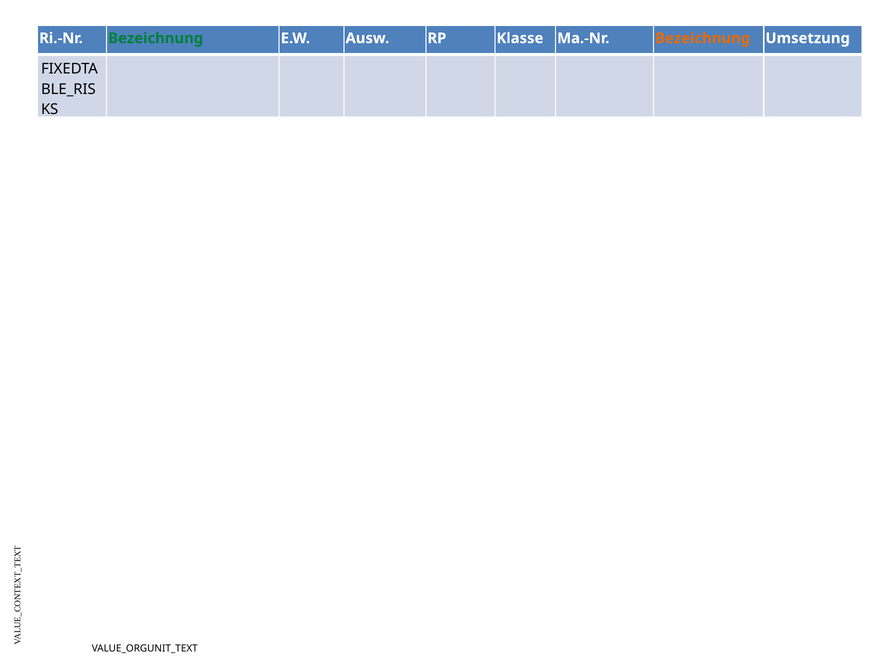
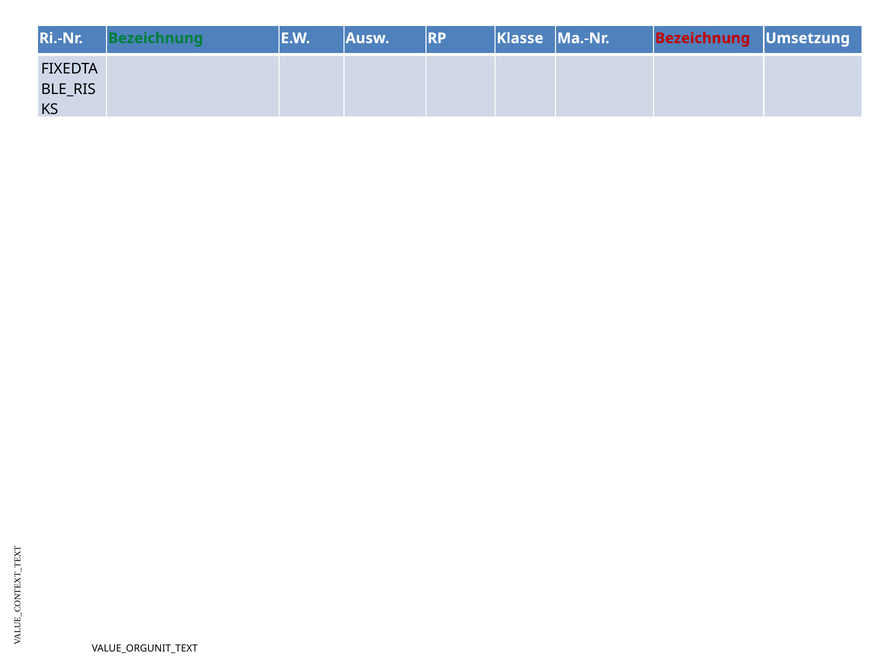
Bezeichnung colour: orange -> red (703, 38)
